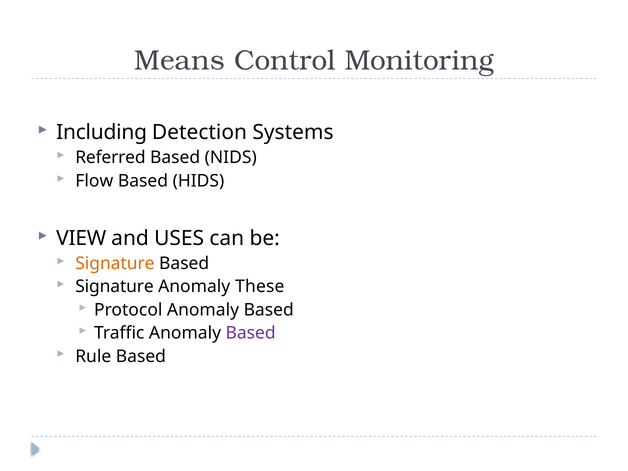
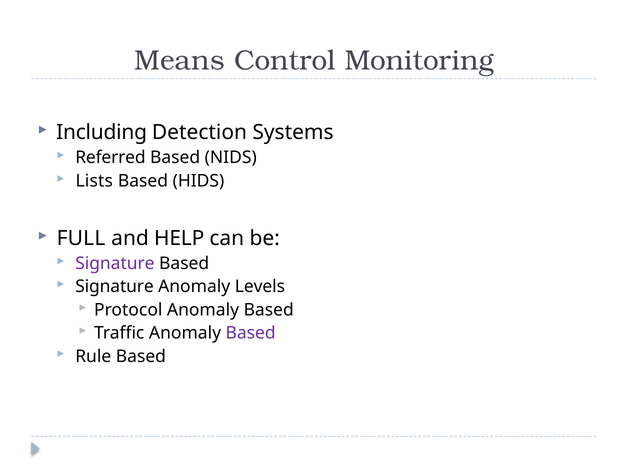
Flow: Flow -> Lists (94, 181)
VIEW: VIEW -> FULL (81, 238)
USES: USES -> HELP (179, 238)
Signature colour: orange -> purple (115, 264)
These: These -> Levels (260, 287)
